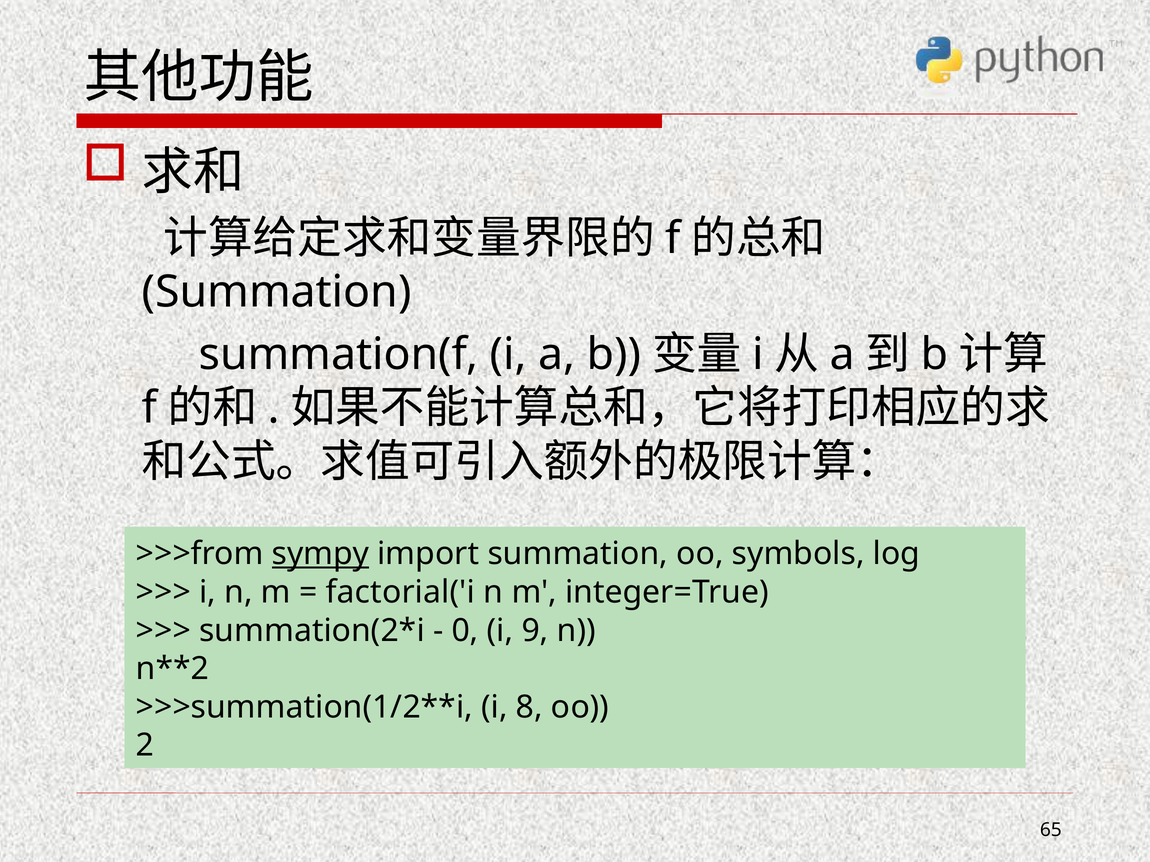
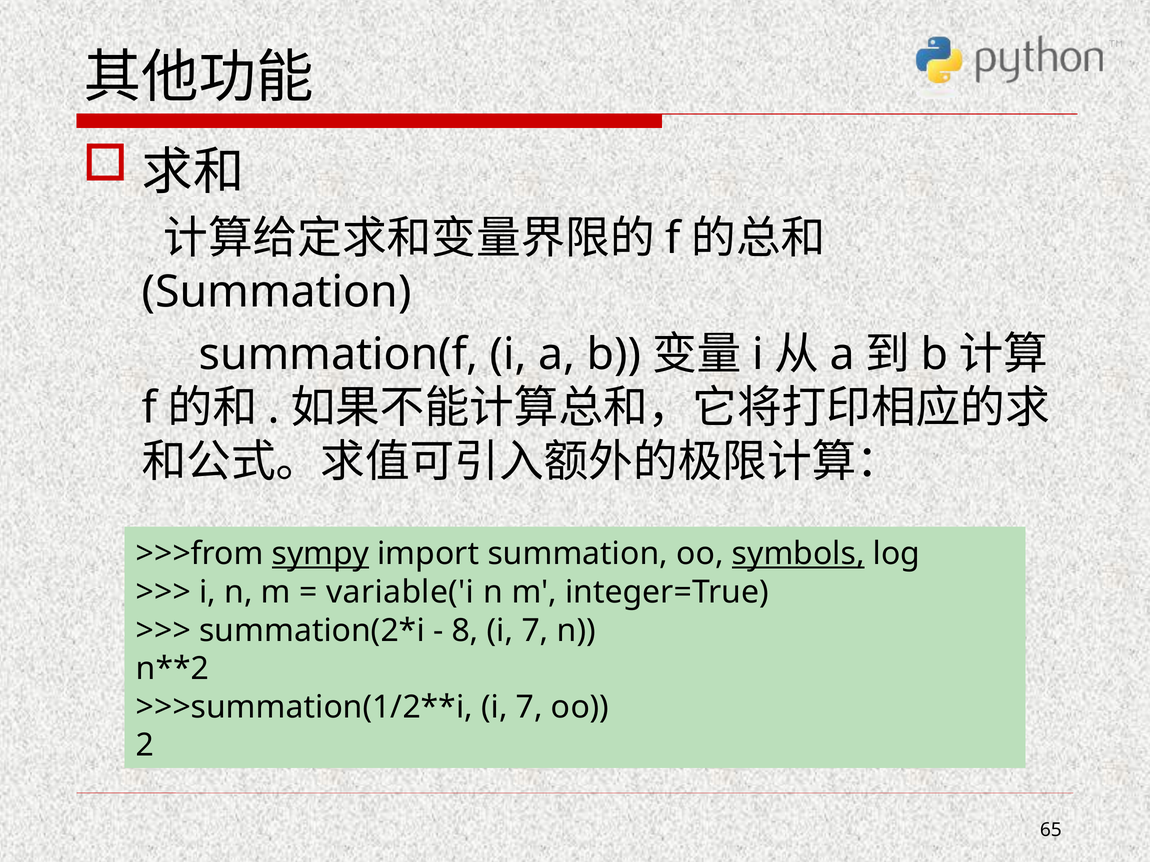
symbols underline: none -> present (798, 554)
factorial('i: factorial('i -> variable('i (400, 592)
0: 0 -> 8 (465, 631)
9: 9 -> 7 (535, 631)
8: 8 -> 7 (529, 708)
